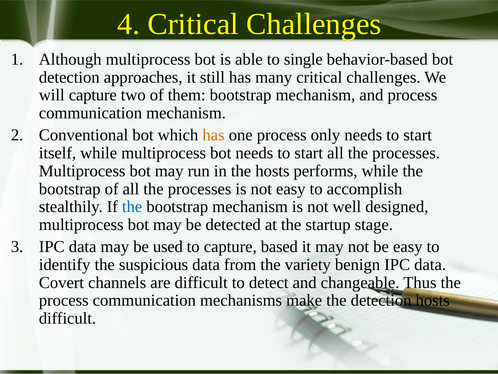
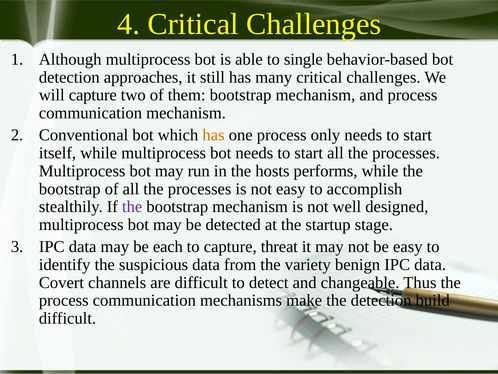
the colour: blue -> purple (132, 207)
used: used -> each (168, 246)
based: based -> threat (279, 246)
detection hosts: hosts -> build (433, 300)
